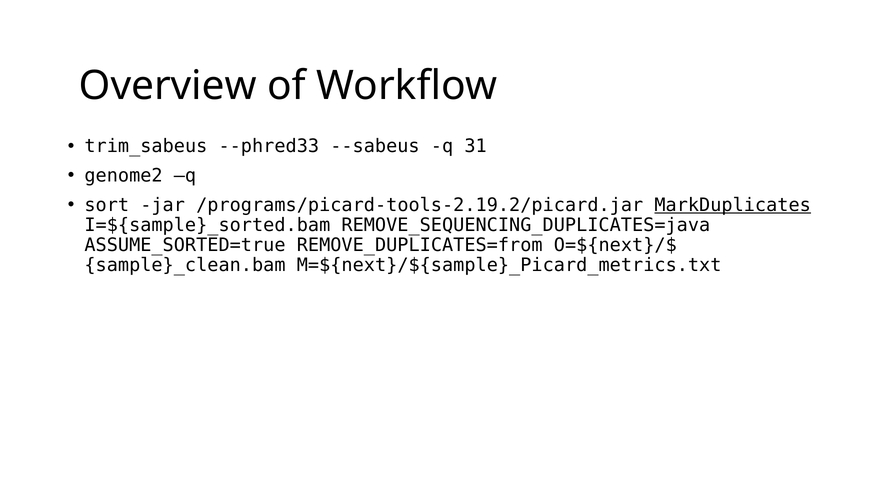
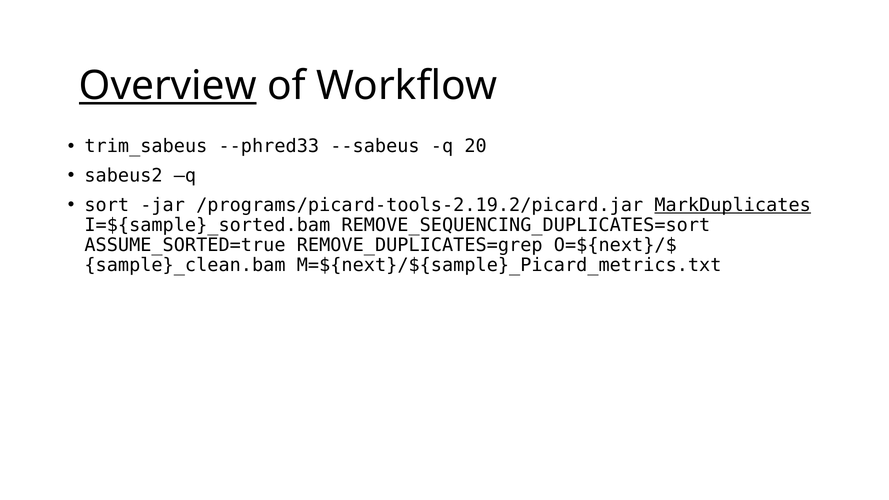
Overview underline: none -> present (168, 86)
31: 31 -> 20 (476, 146)
genome2: genome2 -> sabeus2 (124, 176)
REMOVE_SEQUENCING_DUPLICATES=java: REMOVE_SEQUENCING_DUPLICATES=java -> REMOVE_SEQUENCING_DUPLICATES=sort (526, 225)
REMOVE_DUPLICATES=from: REMOVE_DUPLICATES=from -> REMOVE_DUPLICATES=grep (420, 245)
